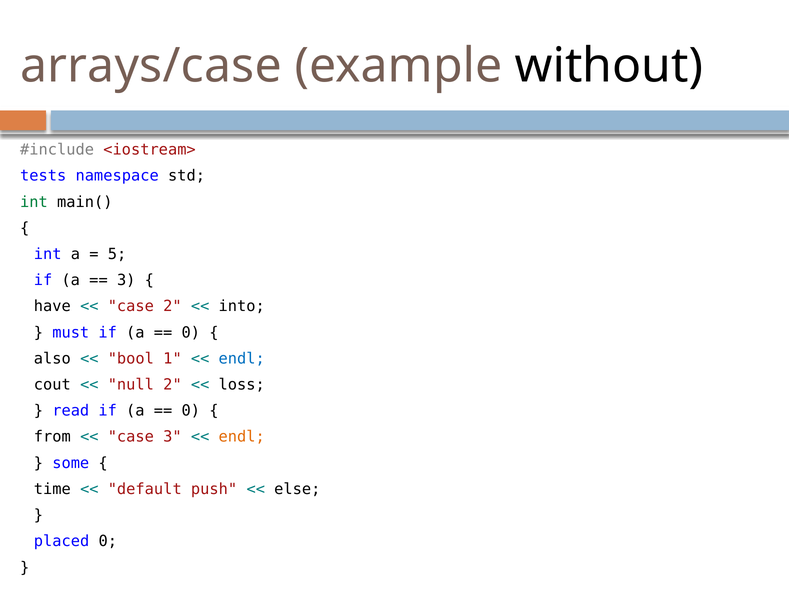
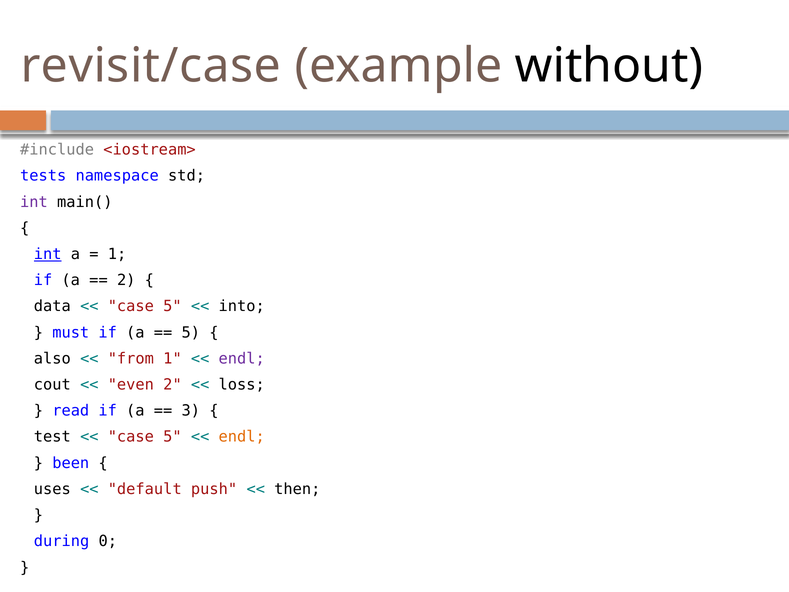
arrays/case: arrays/case -> revisit/case (151, 66)
int colour: green -> purple (34, 202)
int underline: none -> present (48, 254)
5: 5 -> 1 (117, 254)
3: 3 -> 2 (126, 280)
have: have -> data (52, 306)
2: 2 -> 5 (172, 306)
0: 0 -> 5 (191, 332)
bool: bool -> from (131, 358)
endl colour: blue -> purple (242, 358)
null: null -> even (131, 385)
0: 0 -> 3 (191, 411)
from: from -> test (52, 437)
3: 3 -> 5 (172, 437)
some: some -> been (71, 463)
time: time -> uses (52, 489)
else: else -> then (297, 489)
placed: placed -> during (62, 541)
